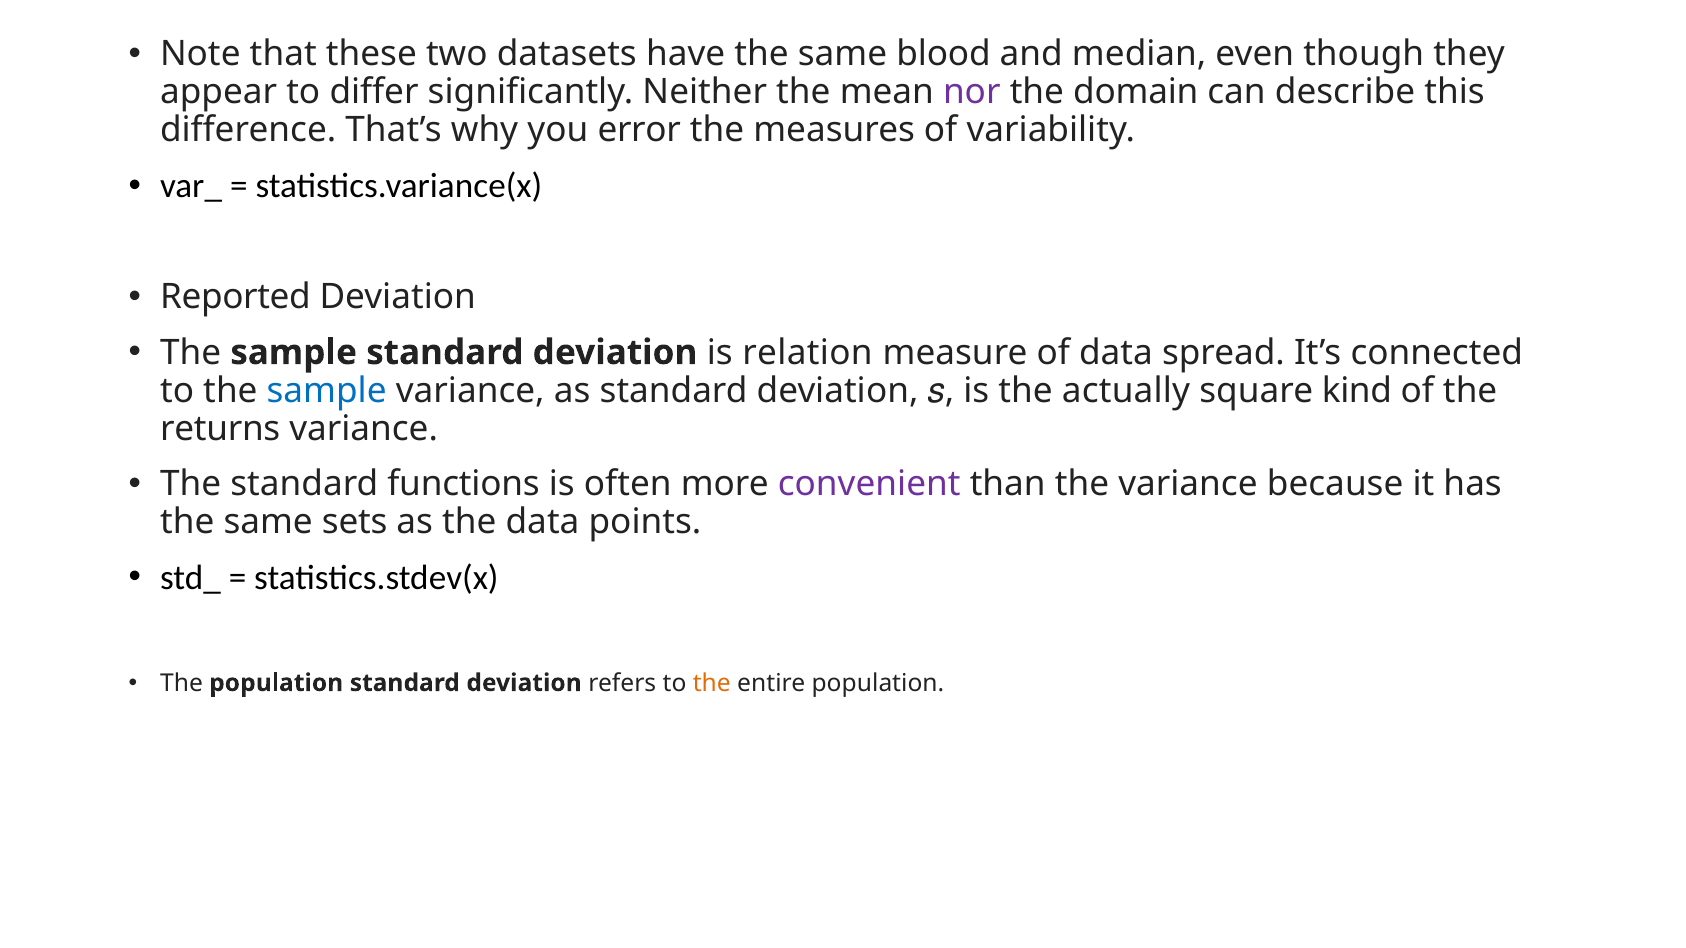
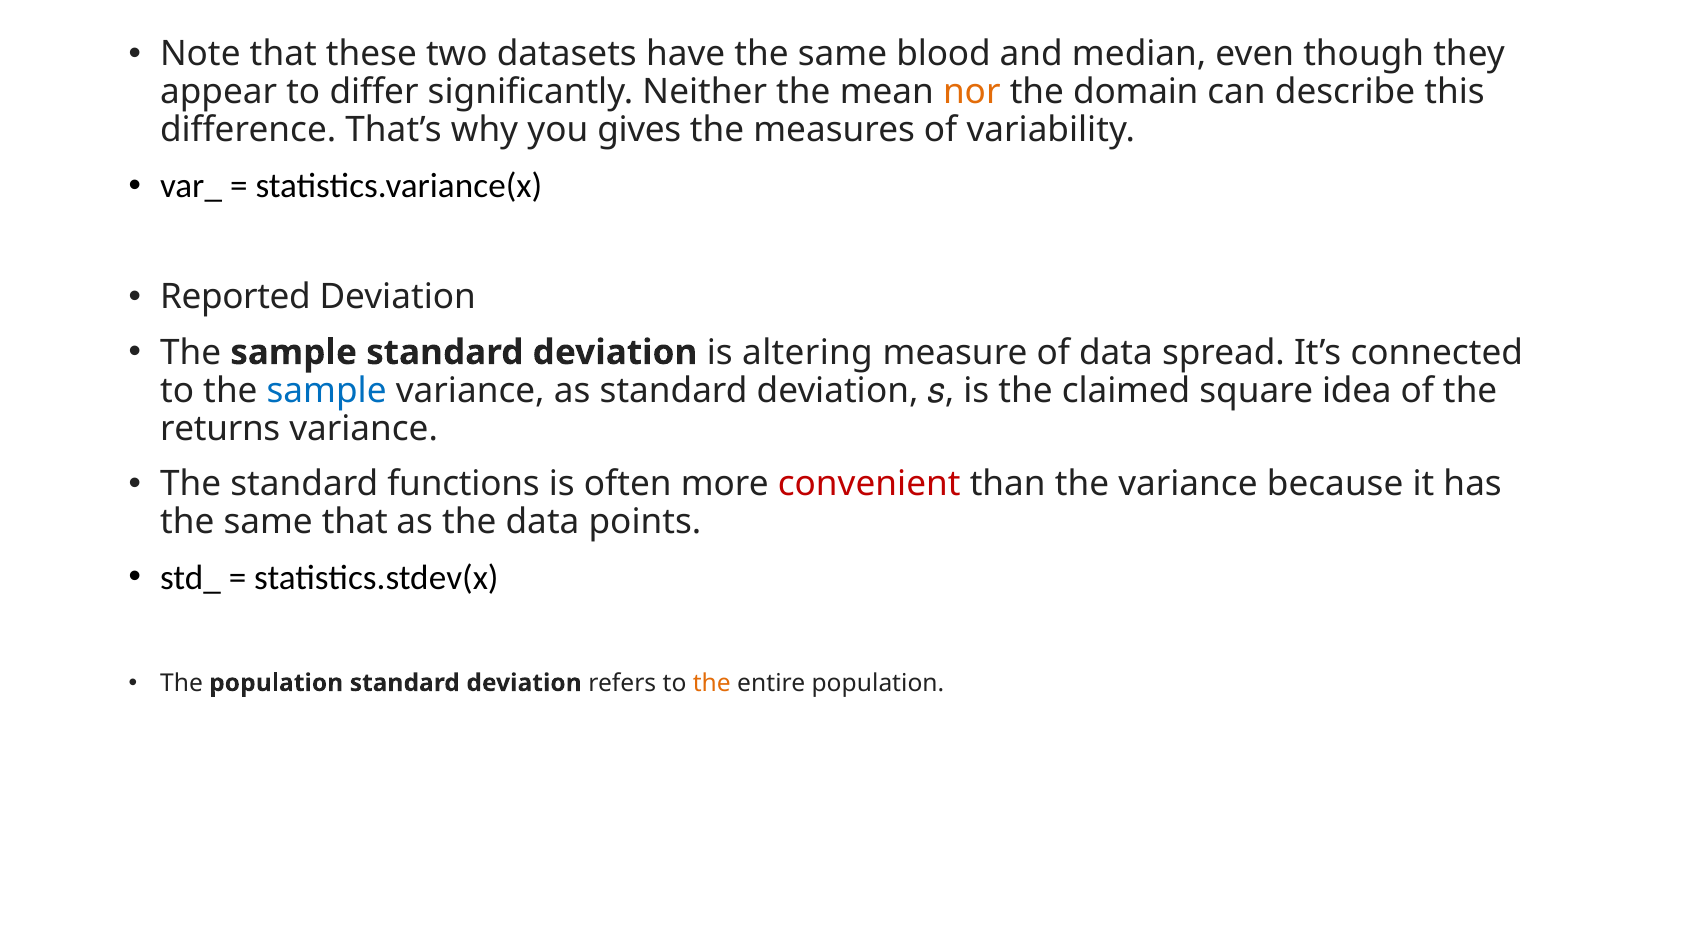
nor colour: purple -> orange (972, 92)
error: error -> gives (639, 130)
relation: relation -> altering (808, 353)
actually: actually -> claimed (1126, 391)
kind: kind -> idea (1357, 391)
convenient colour: purple -> red (869, 484)
same sets: sets -> that (355, 522)
